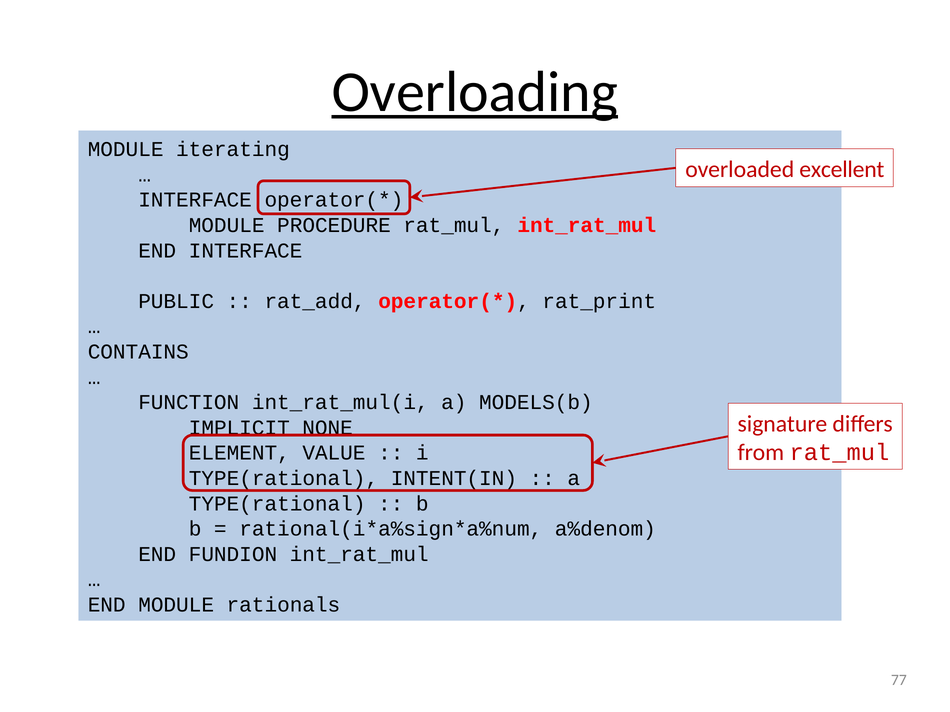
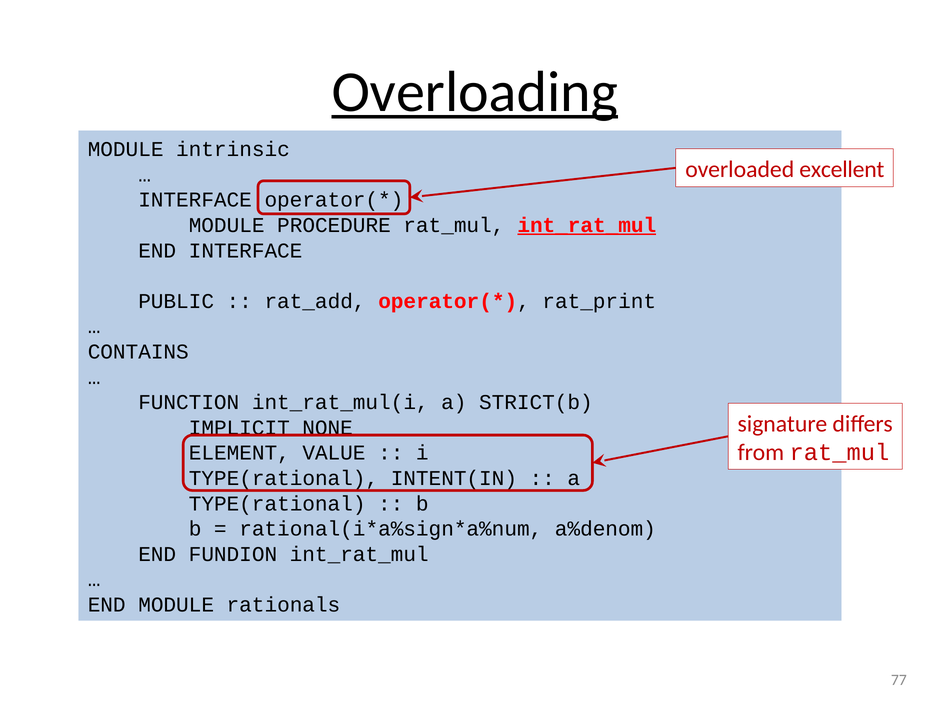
iterating: iterating -> intrinsic (233, 149)
int_rat_mul underline: none -> present (587, 225)
MODELS(b: MODELS(b -> STRICT(b (536, 403)
